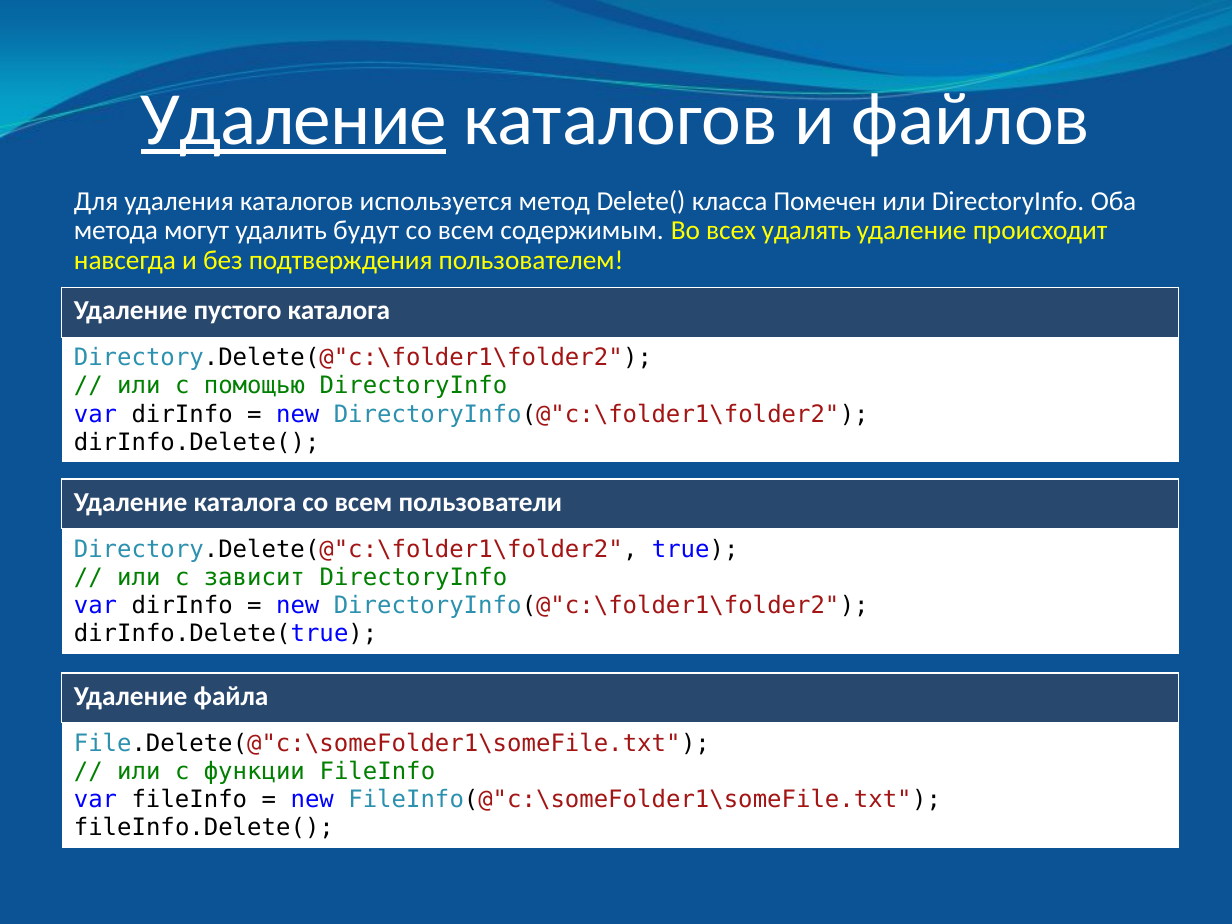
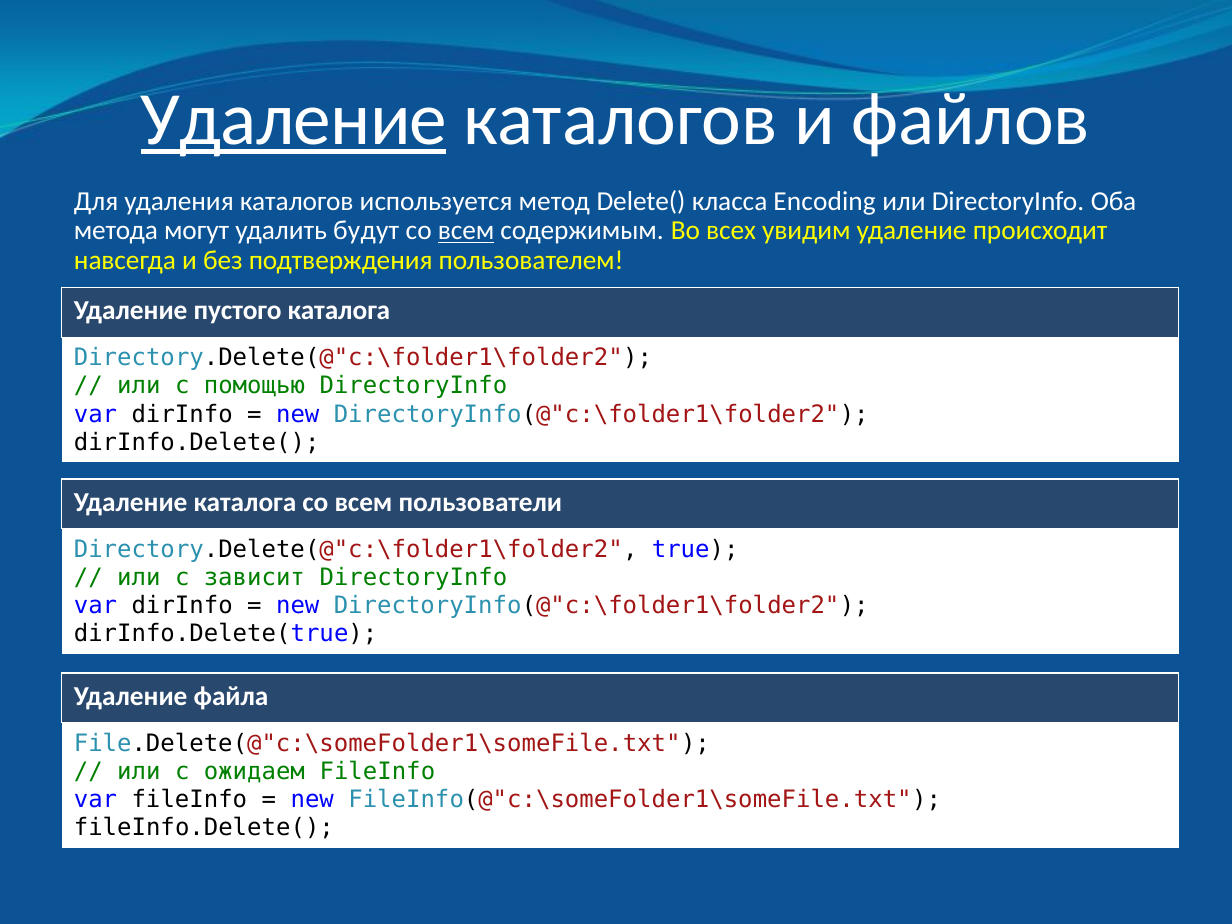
Помечен: Помечен -> Encoding (825, 201)
всем underline: none -> present (466, 231)
удалять: удалять -> увидим (806, 231)
функции: функции -> ожидаем (254, 772)
